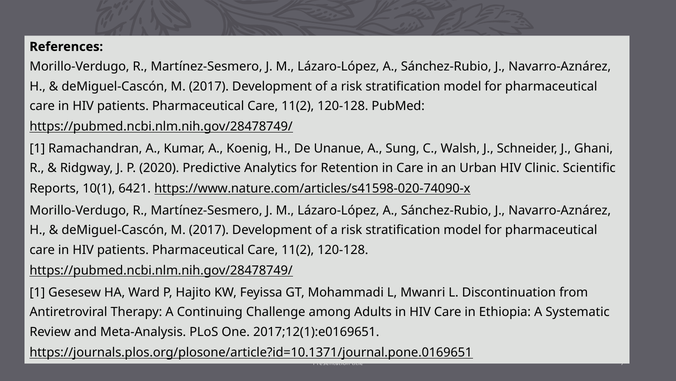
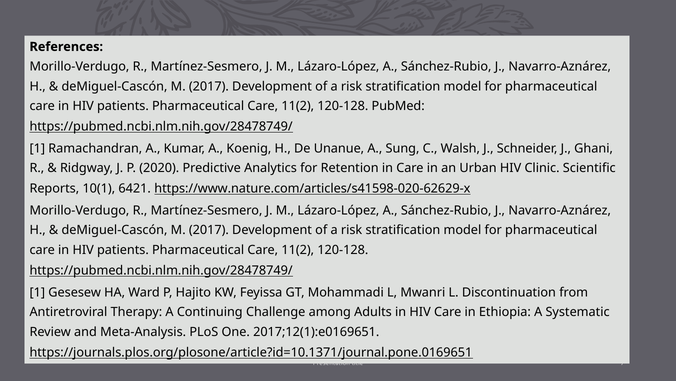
https://www.nature.com/articles/s41598-020-74090-x: https://www.nature.com/articles/s41598-020-74090-x -> https://www.nature.com/articles/s41598-020-62629-x (312, 188)
